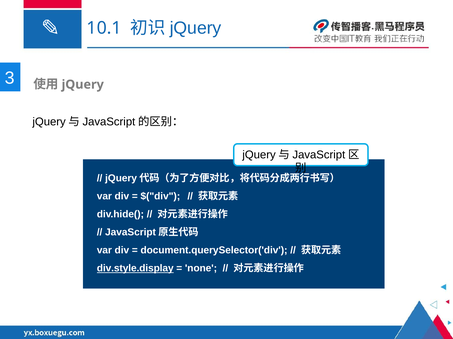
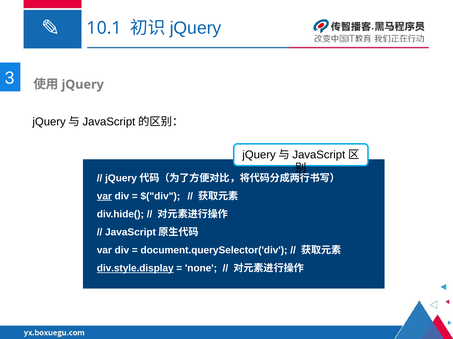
var underline: none -> present (104, 197)
